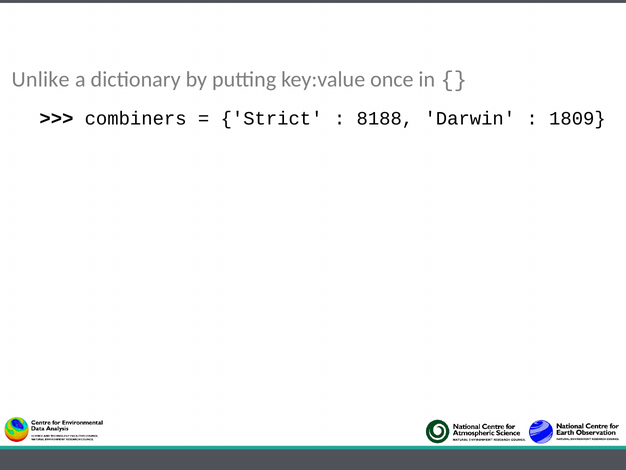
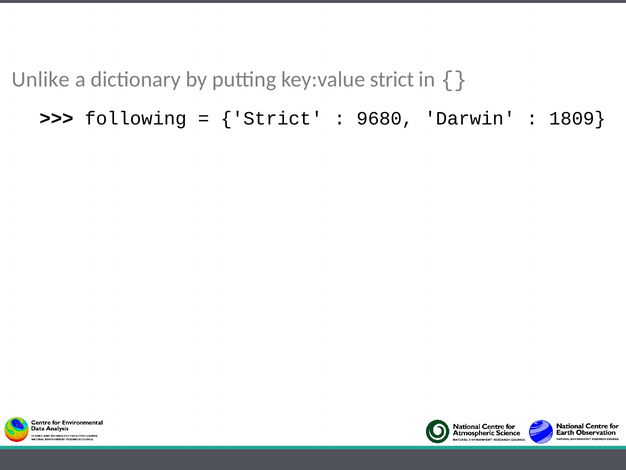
key:value once: once -> strict (392, 79)
combiners: combiners -> following (136, 119)
8188: 8188 -> 9680 (385, 119)
